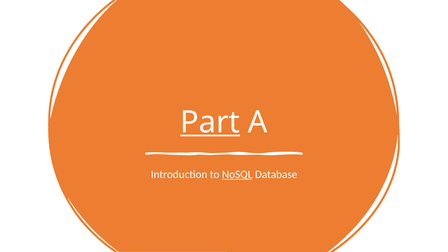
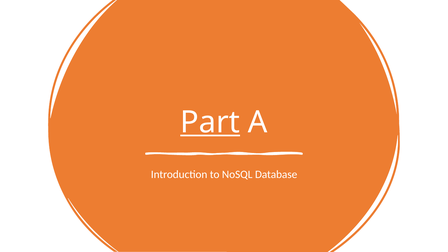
NoSQL underline: present -> none (237, 174)
